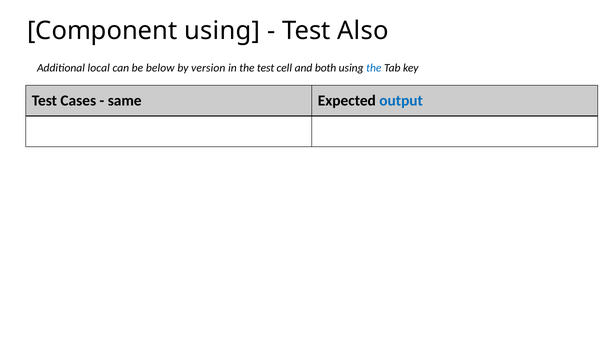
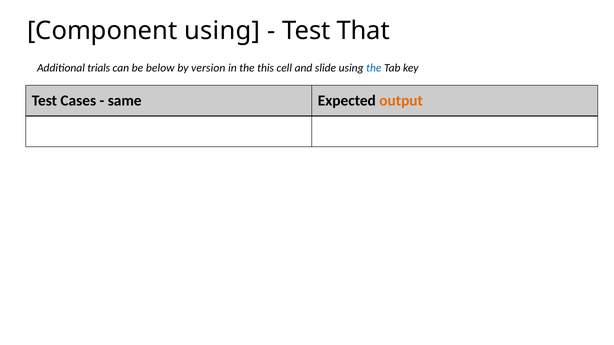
Also: Also -> That (363, 31)
local: local -> trials (99, 68)
the test: test -> this (266, 68)
both: both -> slide (326, 68)
output colour: blue -> orange (401, 101)
